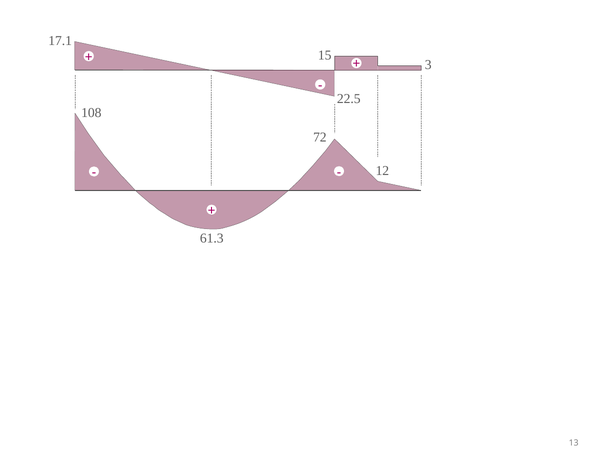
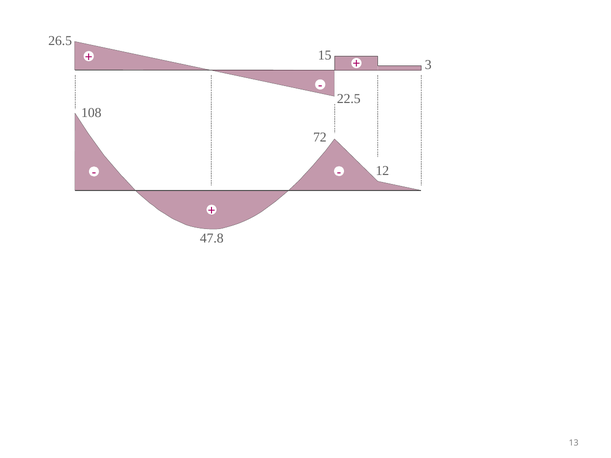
17.1: 17.1 -> 26.5 (60, 41)
61.3: 61.3 -> 47.8 (212, 238)
